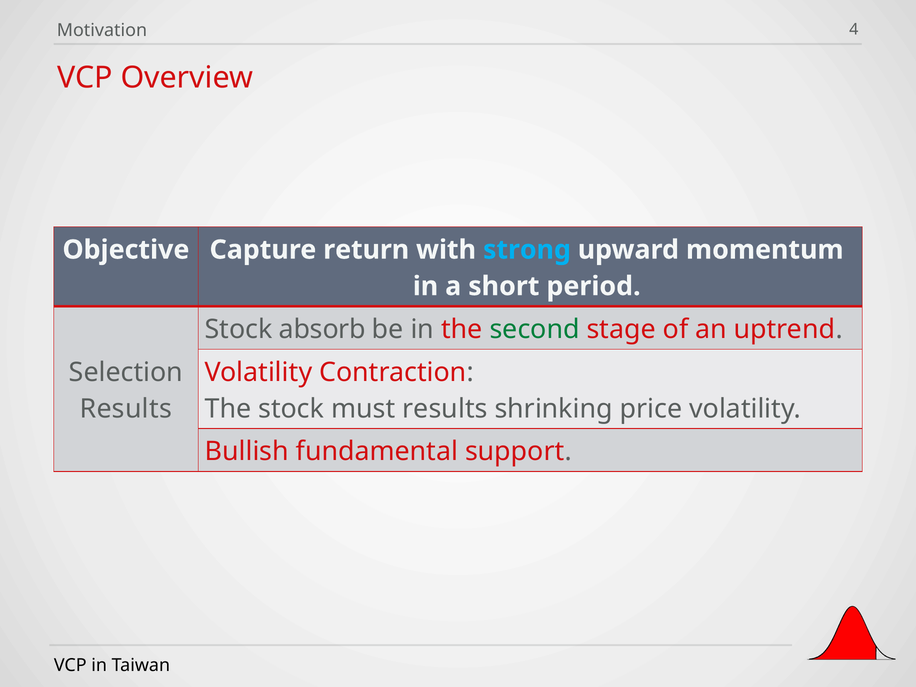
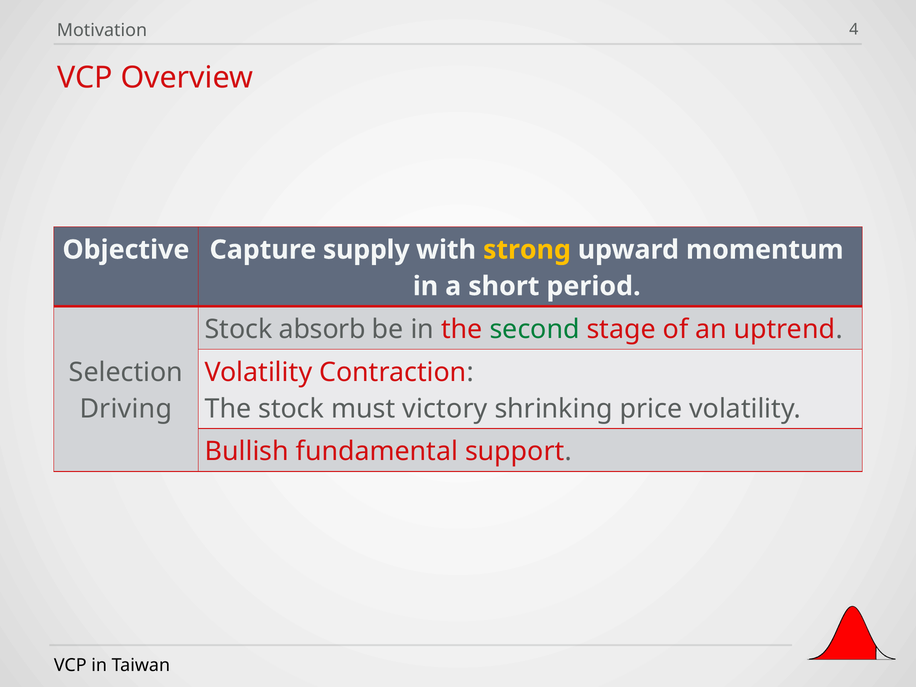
return: return -> supply (366, 250)
strong colour: light blue -> yellow (527, 250)
Results: Results -> Driving (126, 409)
must results: results -> victory (445, 409)
